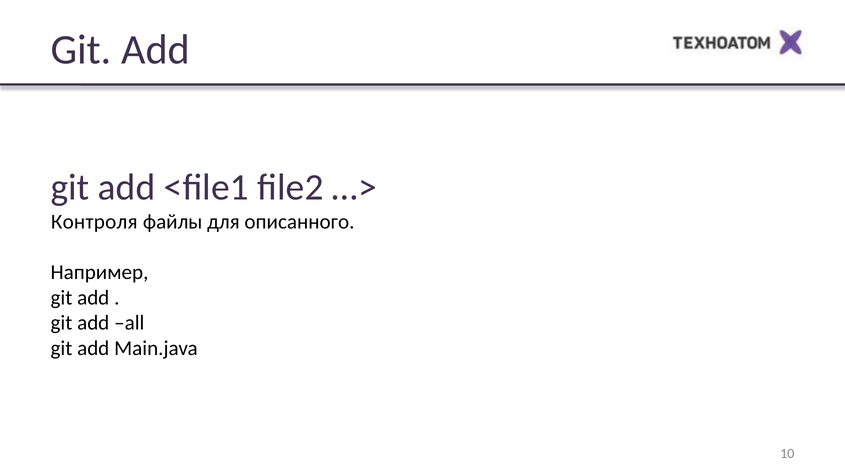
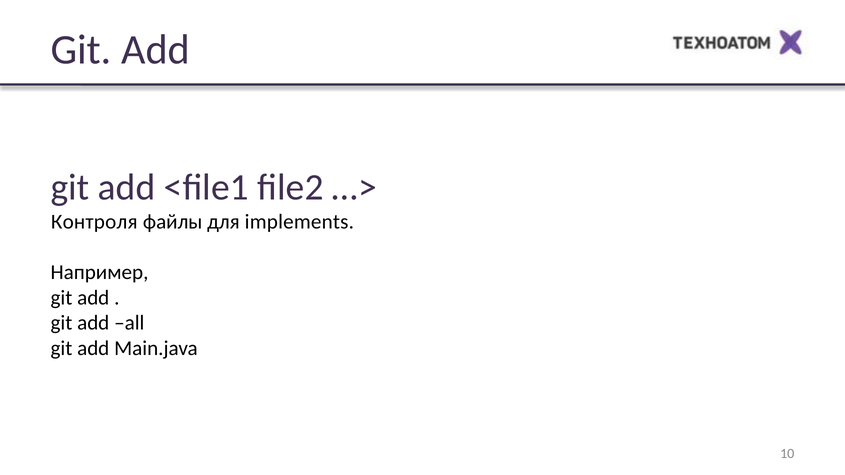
описанного: описанного -> implements (299, 222)
